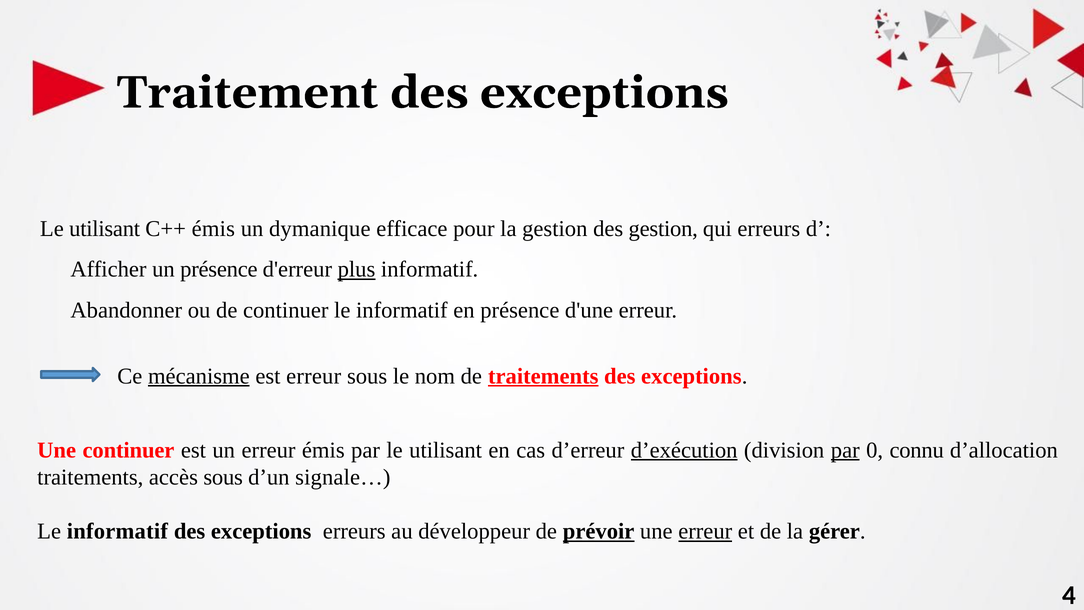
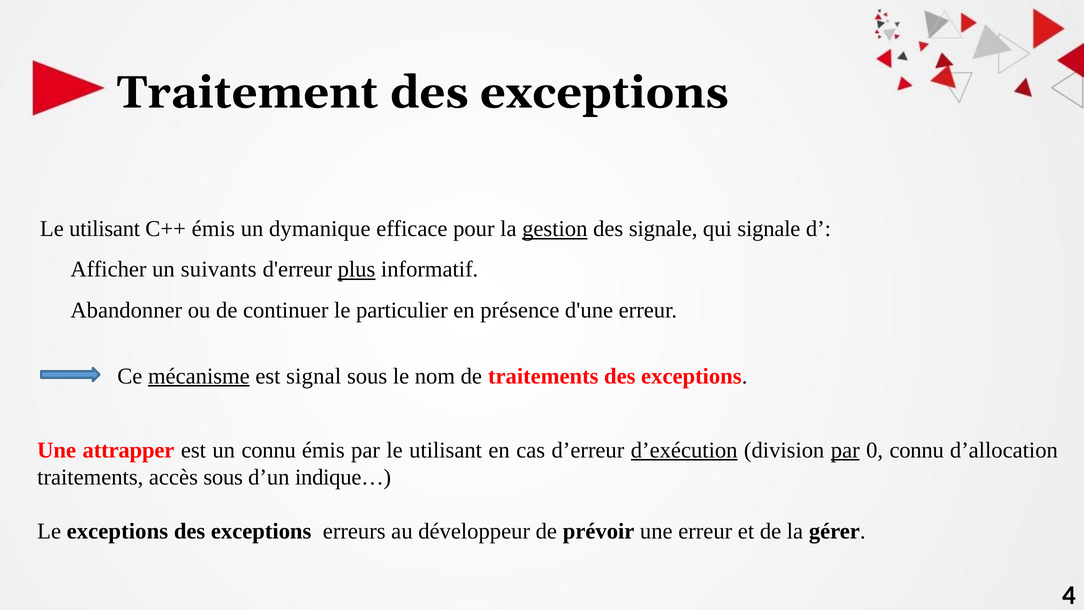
gestion underline: none -> present (555, 229)
des gestion: gestion -> signale (663, 229)
qui erreurs: erreurs -> signale (769, 229)
un présence: présence -> suivants (219, 269)
continuer le informatif: informatif -> particulier (402, 310)
est erreur: erreur -> signal (314, 376)
traitements underline: present -> none (543, 376)
Une continuer: continuer -> attrapper (128, 450)
un erreur: erreur -> connu (269, 450)
signale…: signale… -> indique… (343, 477)
informatif: informatif -> exceptions (117, 531)
prévoir underline: present -> none (599, 531)
erreur underline: present -> none (705, 531)
